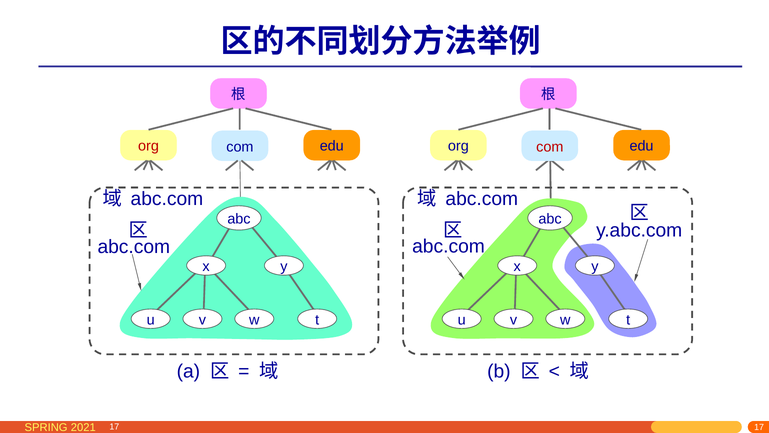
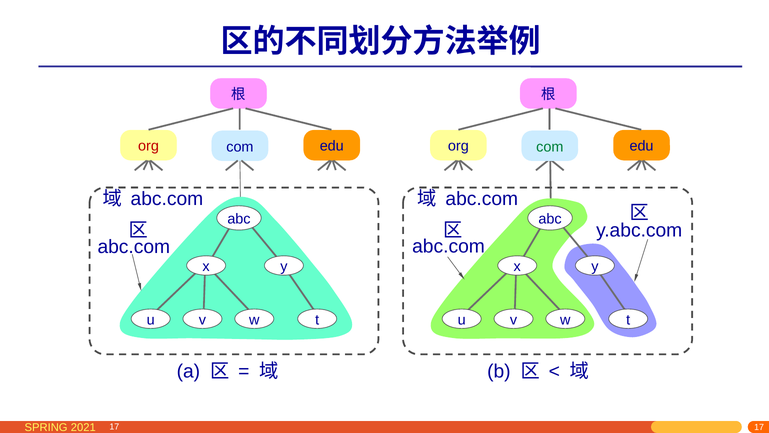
com colour: red -> green (550, 147)
